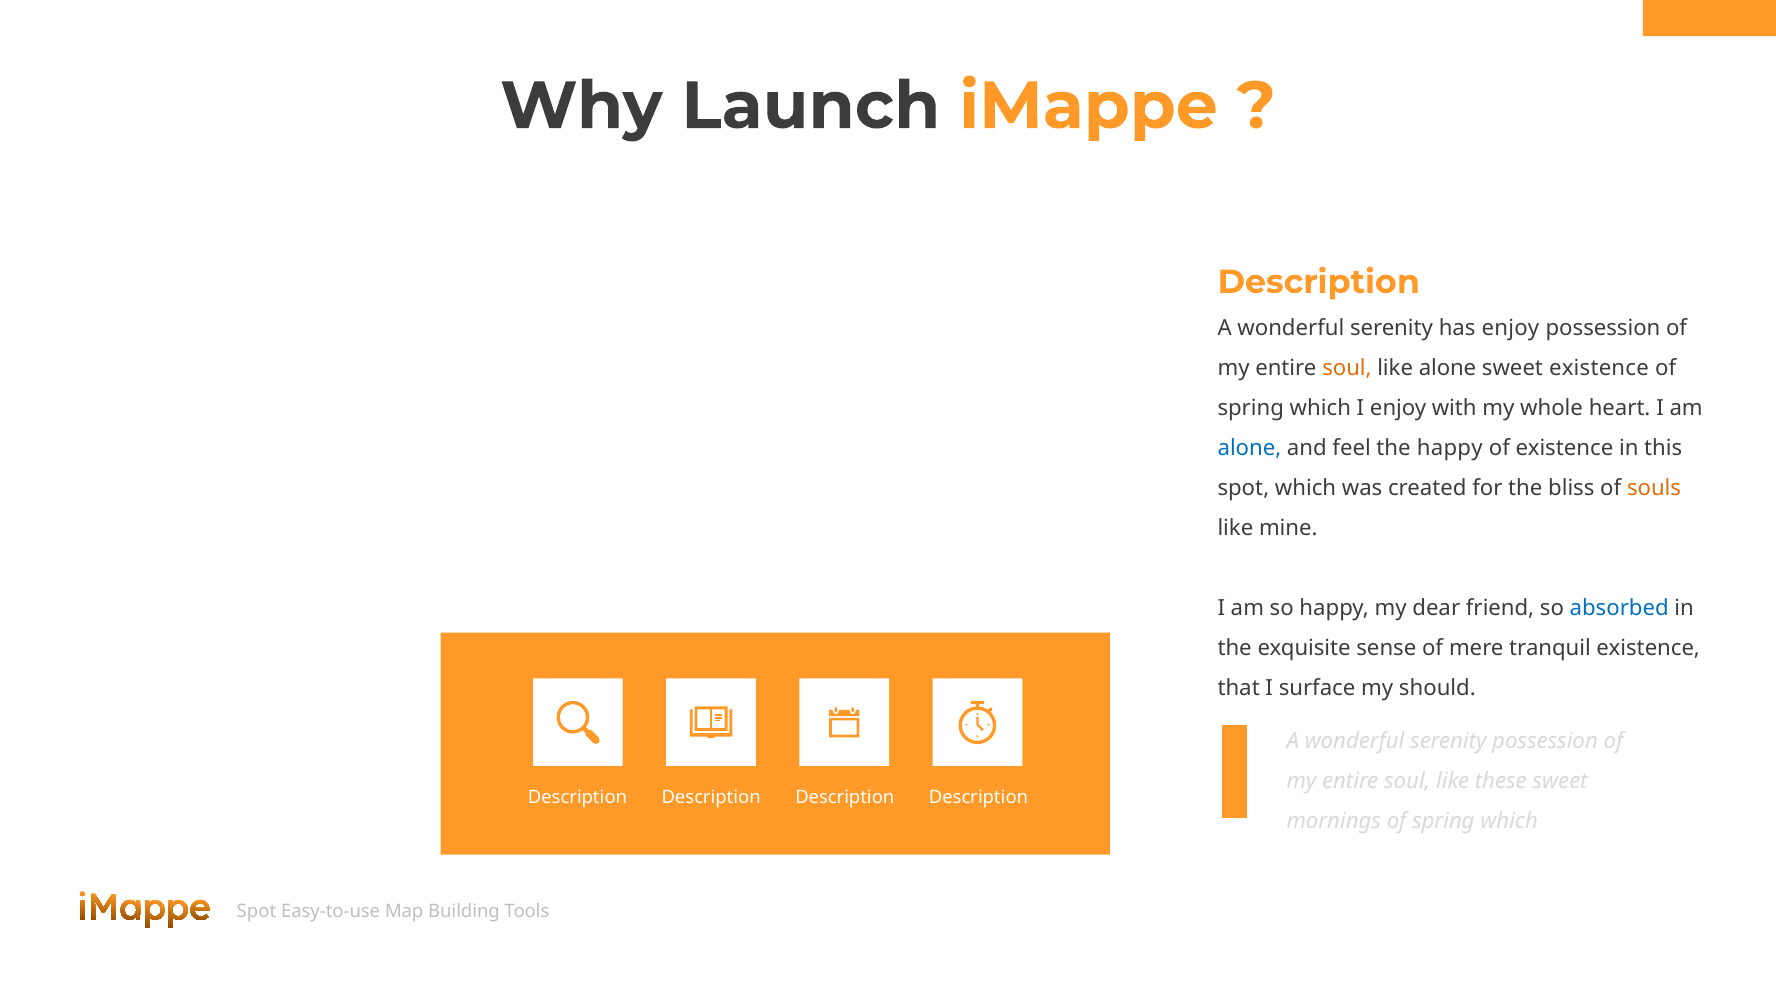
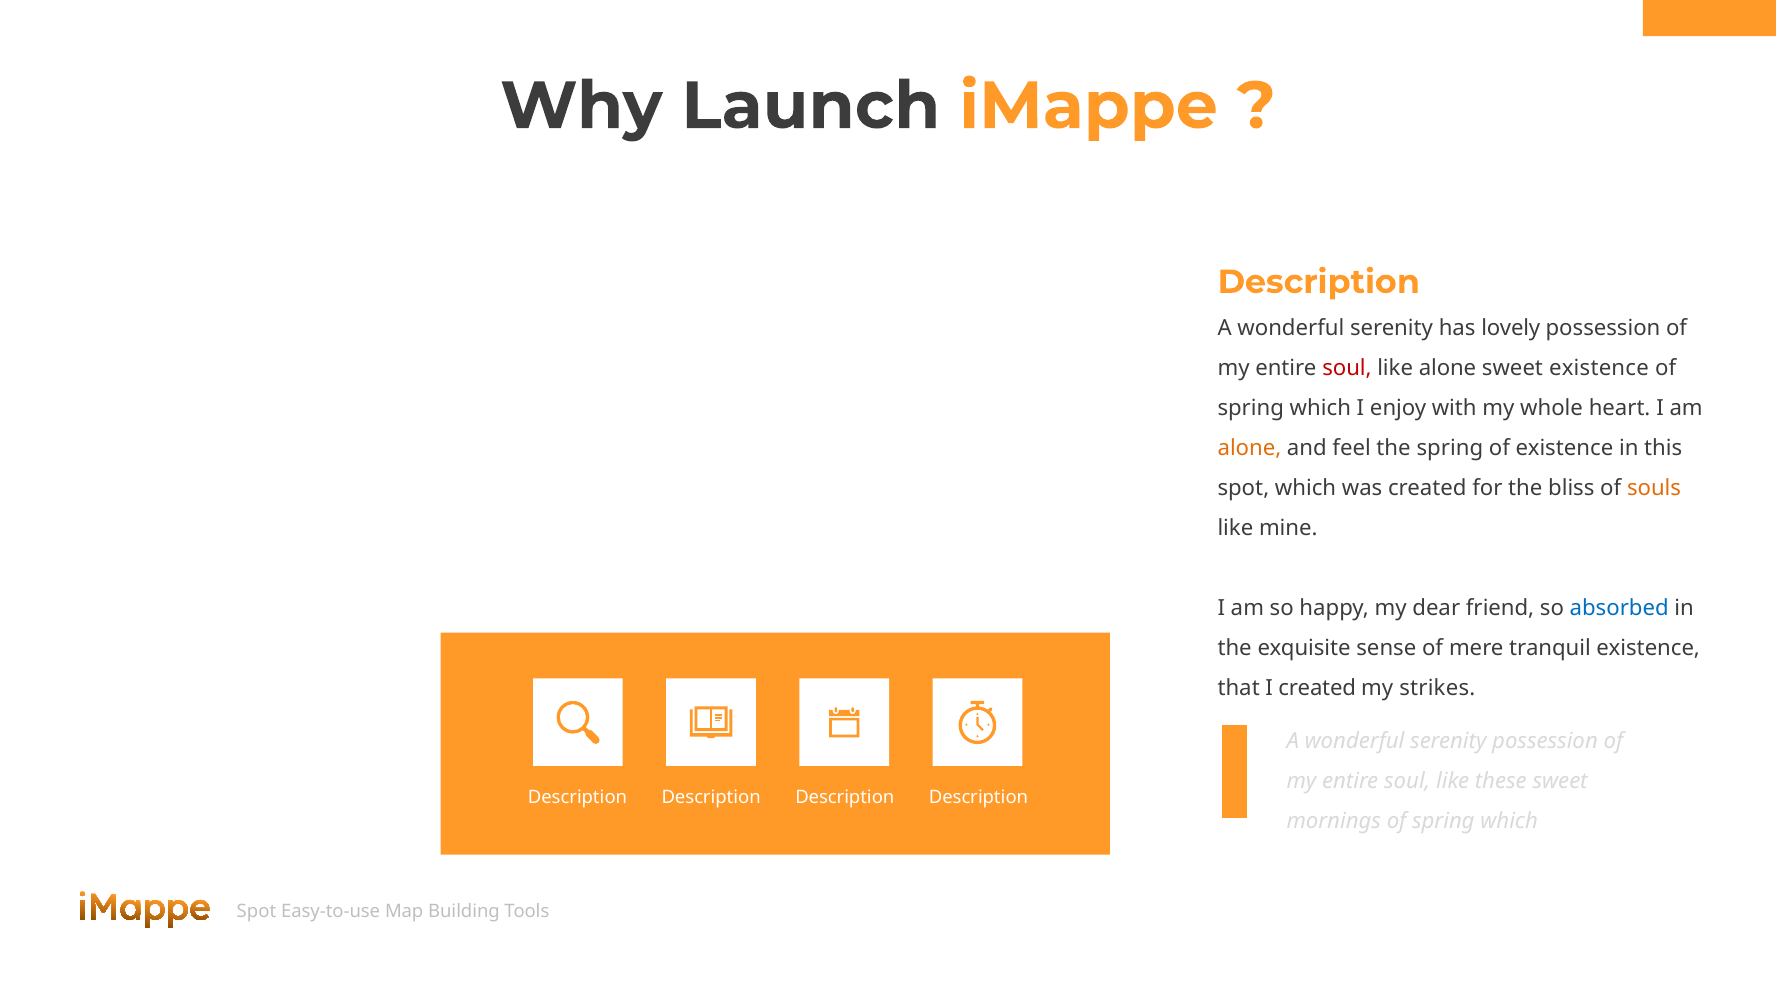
has enjoy: enjoy -> lovely (1511, 328)
soul colour: orange -> red (1347, 368)
alone colour: blue -> orange (1249, 448)
the happy: happy -> spring (1450, 448)
I surface: surface -> created (1317, 688)
should: should -> strikes (1437, 688)
